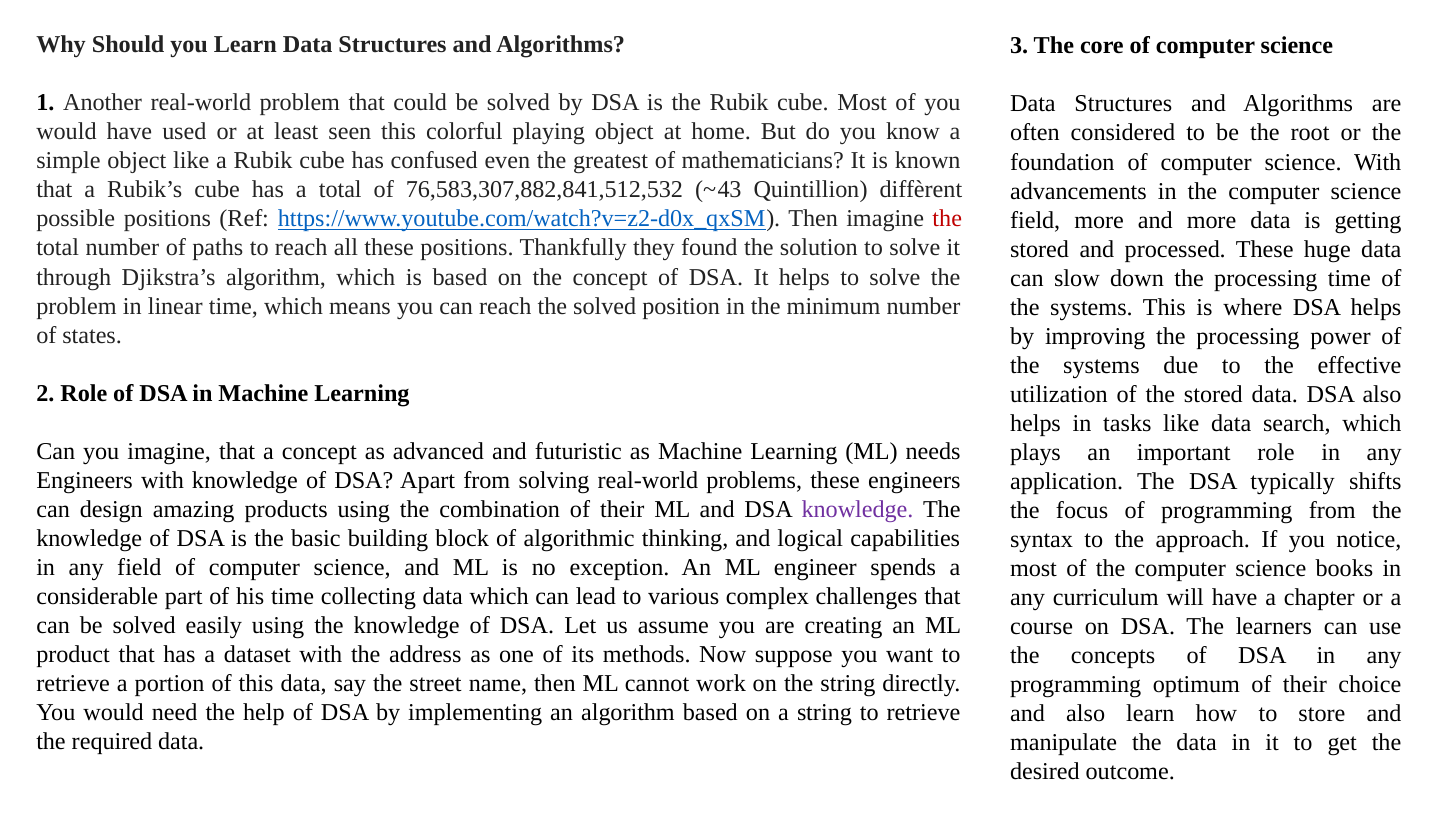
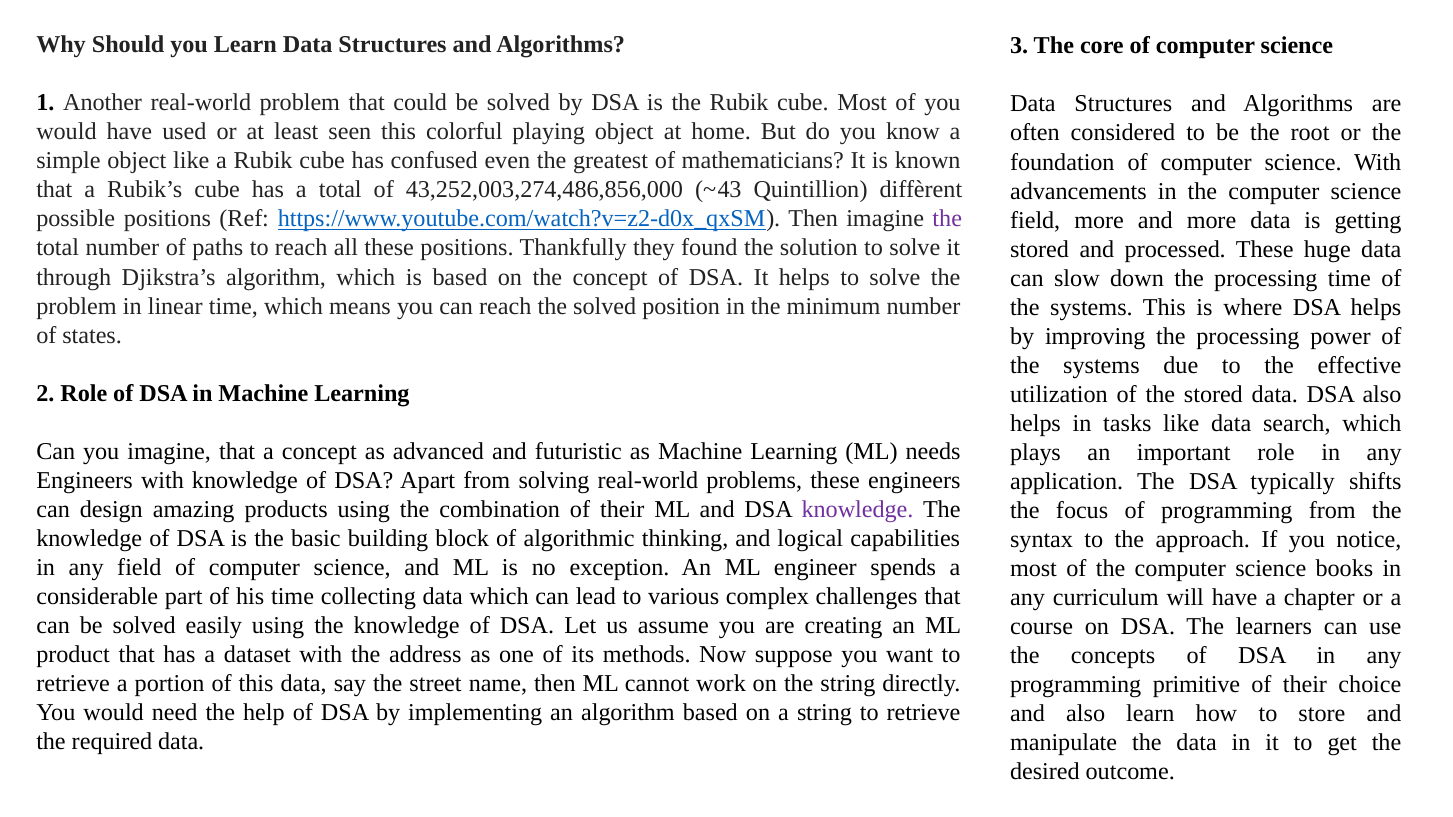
76,583,307,882,841,512,532: 76,583,307,882,841,512,532 -> 43,252,003,274,486,856,000 (544, 190)
the colour: red -> purple (947, 219)
optimum: optimum -> primitive (1196, 685)
